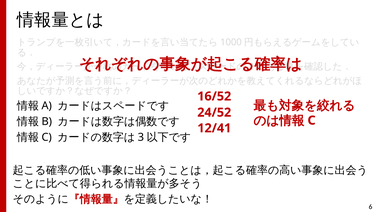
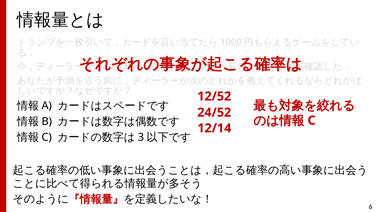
16/52: 16/52 -> 12/52 (214, 96)
12/41: 12/41 -> 12/14 (214, 128)
